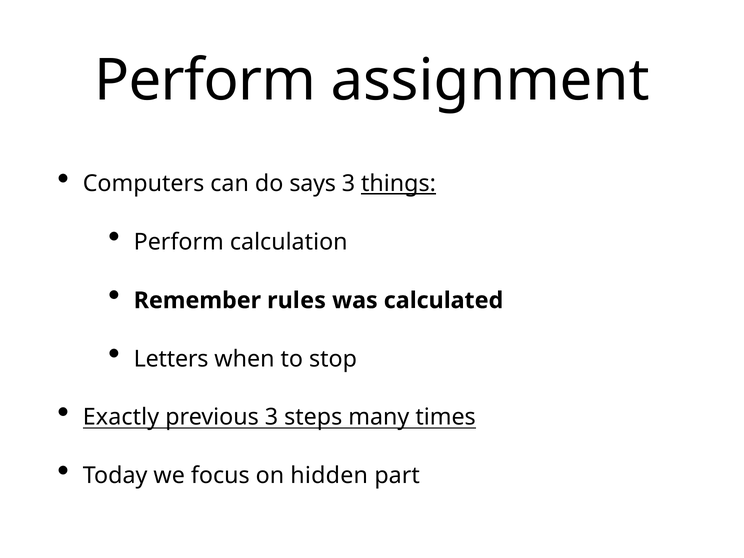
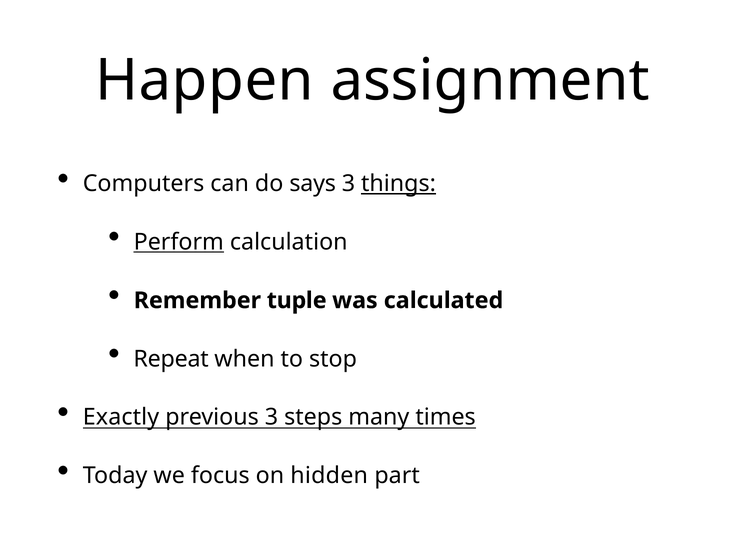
Perform: Perform -> Happen (204, 80)
Perform underline: none -> present (179, 242)
rules: rules -> tuple (297, 300)
Letters: Letters -> Repeat (171, 359)
